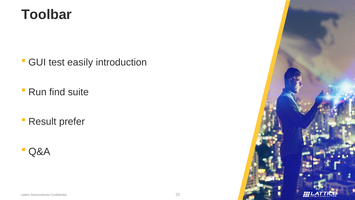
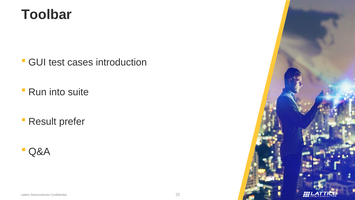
easily: easily -> cases (80, 62)
find: find -> into (57, 92)
